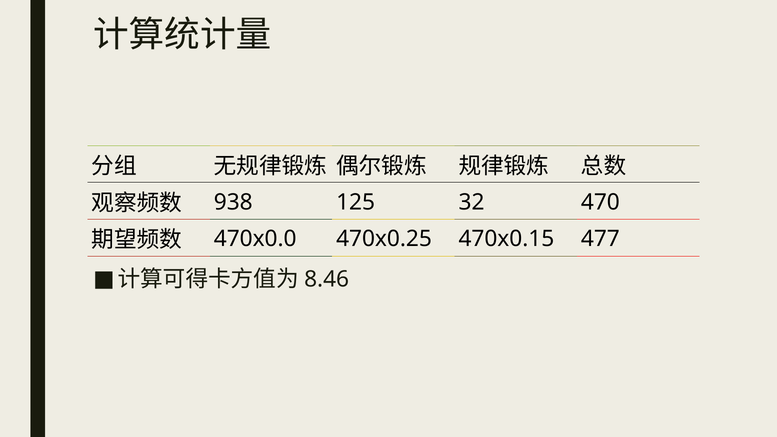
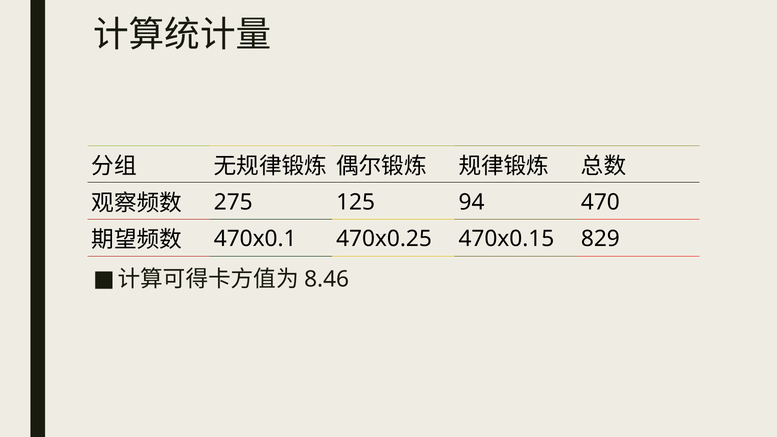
938: 938 -> 275 (233, 202)
32: 32 -> 94 (472, 202)
470x0.0: 470x0.0 -> 470x0.1 (255, 239)
477: 477 -> 829 (600, 239)
